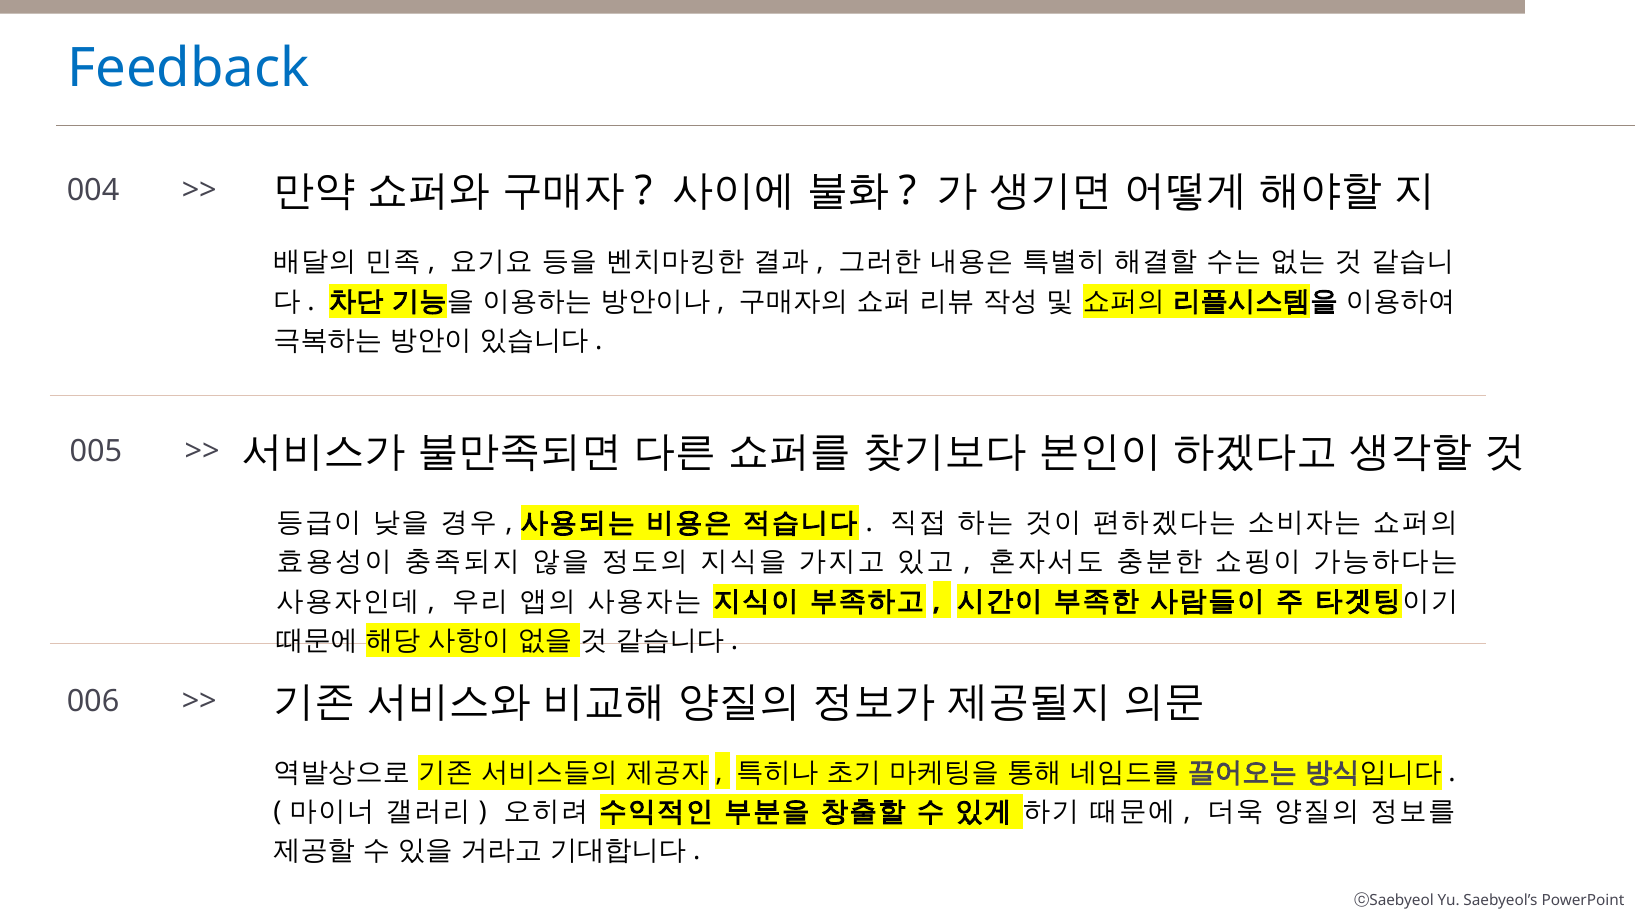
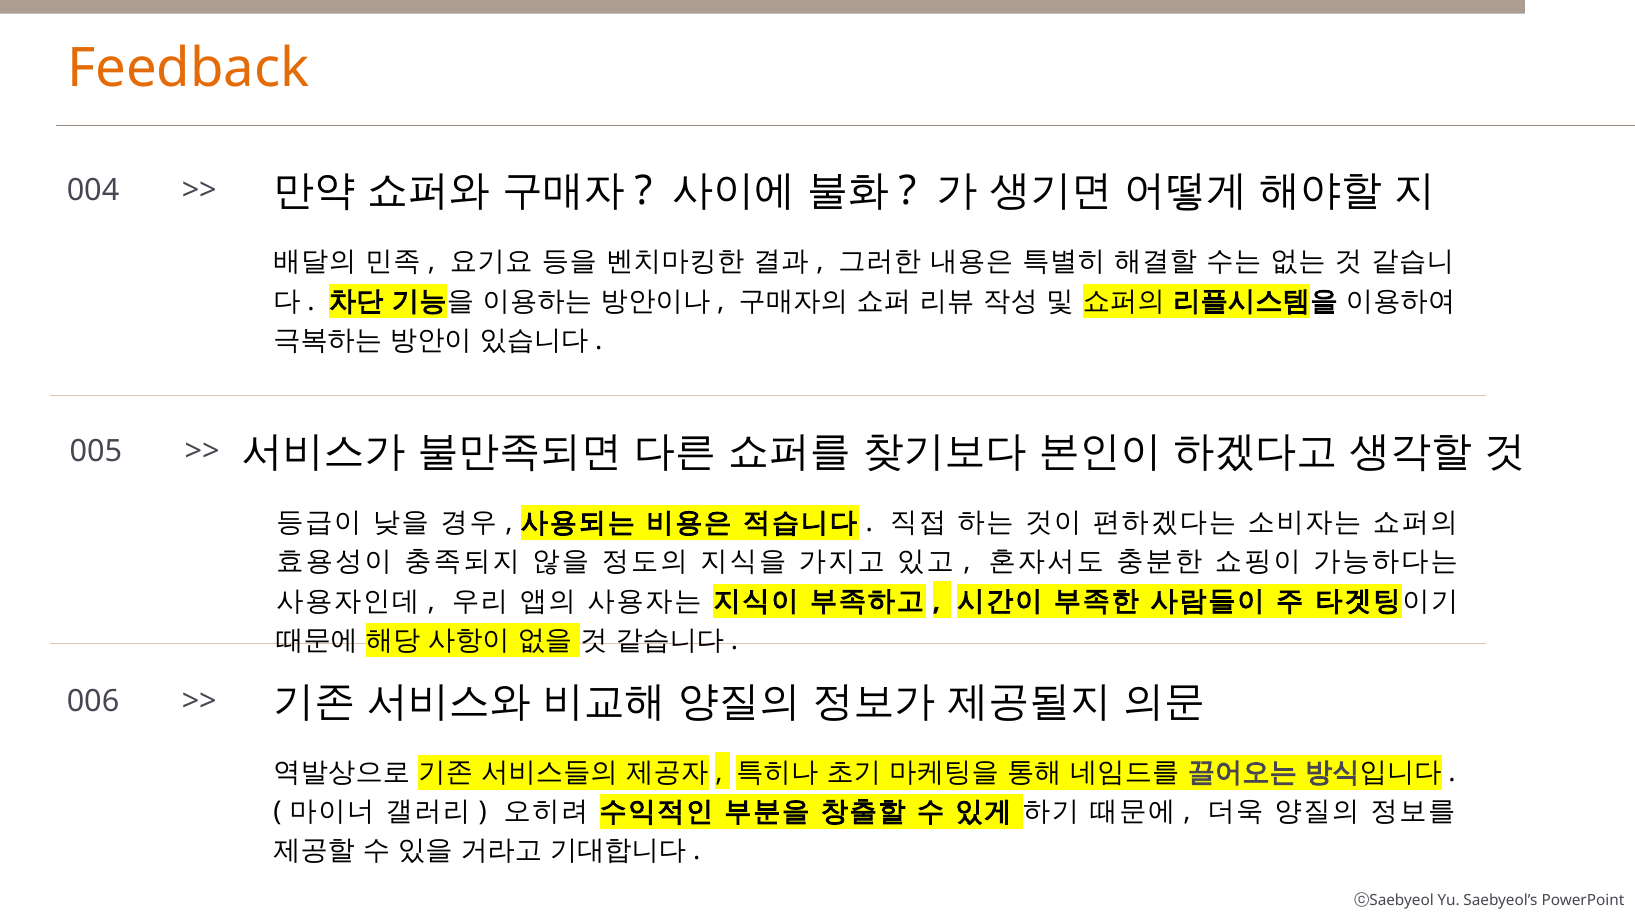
Feedback colour: blue -> orange (188, 68)
